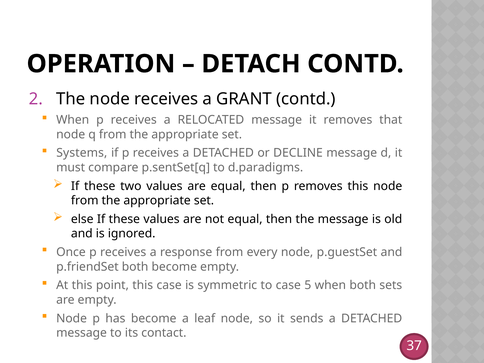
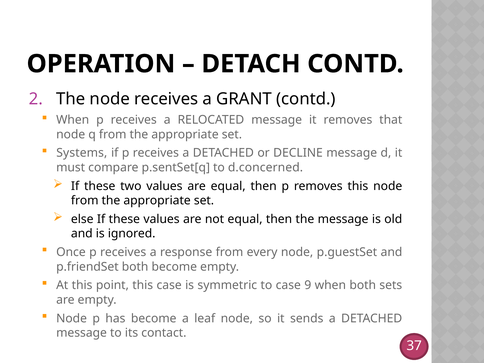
d.paradigms: d.paradigms -> d.concerned (265, 167)
5: 5 -> 9 (308, 285)
